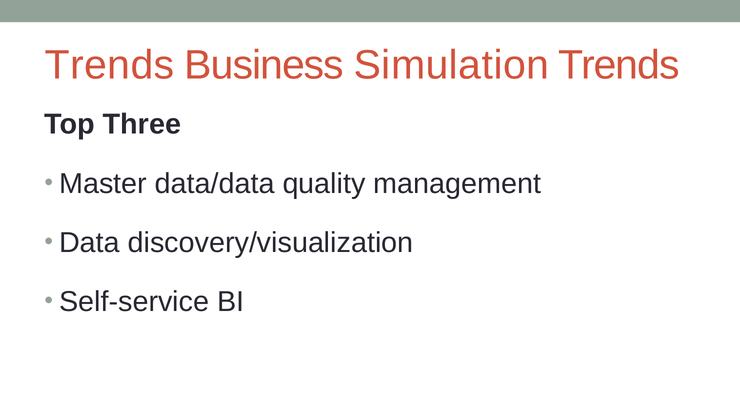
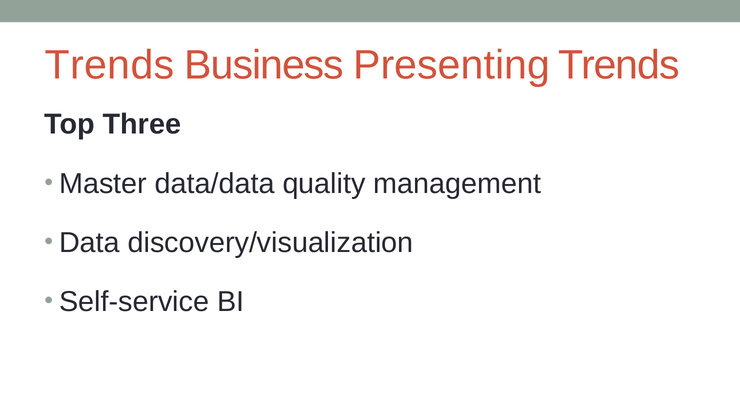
Simulation: Simulation -> Presenting (452, 65)
